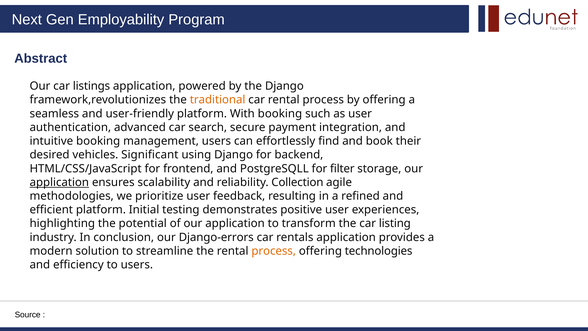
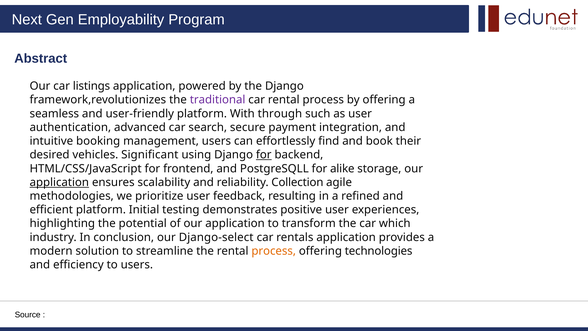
traditional colour: orange -> purple (218, 100)
With booking: booking -> through (280, 114)
for underline: none -> present (264, 155)
filter: filter -> alike (342, 168)
listing: listing -> which (395, 223)
Django-errors: Django-errors -> Django-select (216, 237)
